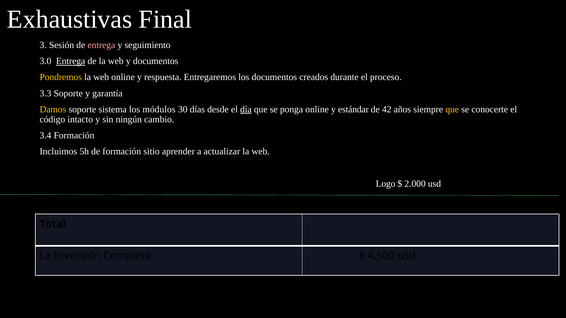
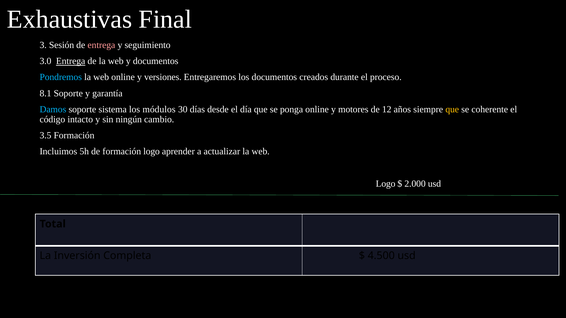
Pondremos colour: yellow -> light blue (61, 77)
respuesta: respuesta -> versiones (163, 77)
3.3: 3.3 -> 8.1 (45, 93)
Damos colour: yellow -> light blue (53, 109)
día underline: present -> none (246, 109)
estándar: estándar -> motores (353, 109)
42: 42 -> 12 (387, 109)
conocerte: conocerte -> coherente (490, 109)
3.4: 3.4 -> 3.5 (45, 136)
formación sitio: sitio -> logo (152, 152)
